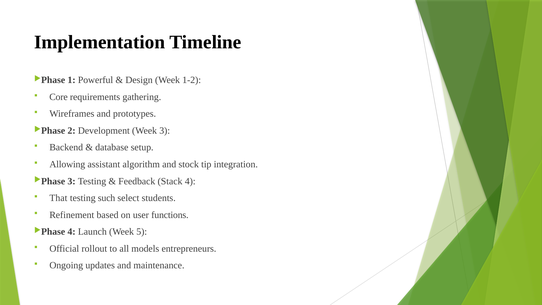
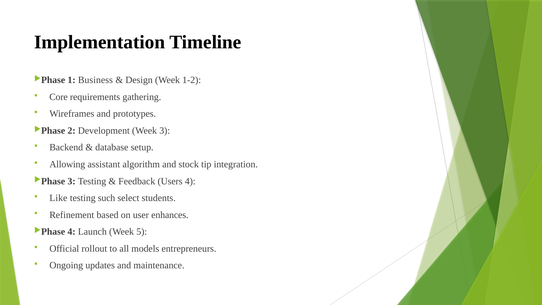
Powerful: Powerful -> Business (95, 80)
Stack: Stack -> Users (170, 181)
That: That -> Like (58, 198)
functions: functions -> enhances (170, 215)
